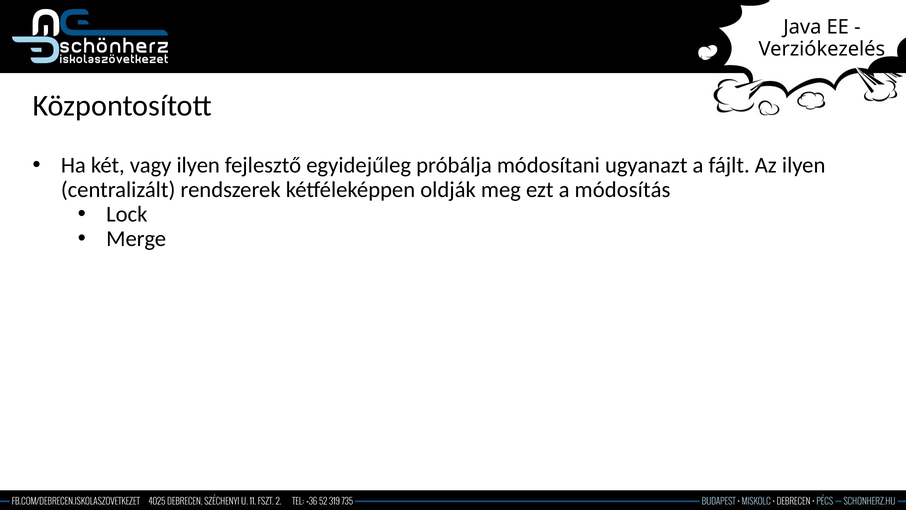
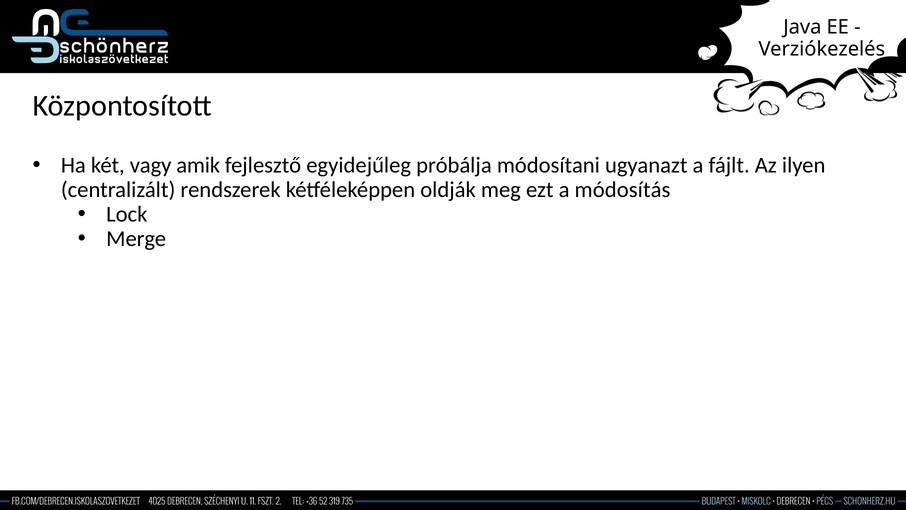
vagy ilyen: ilyen -> amik (198, 165)
